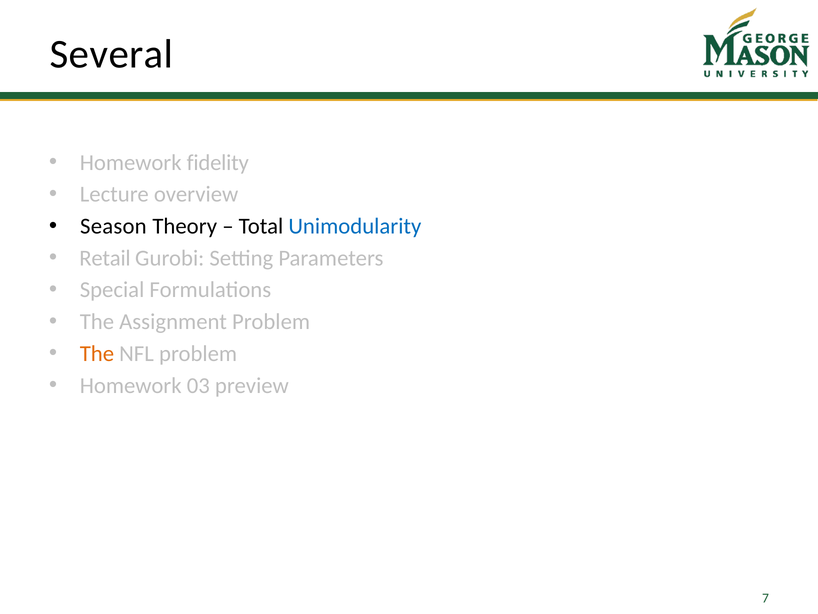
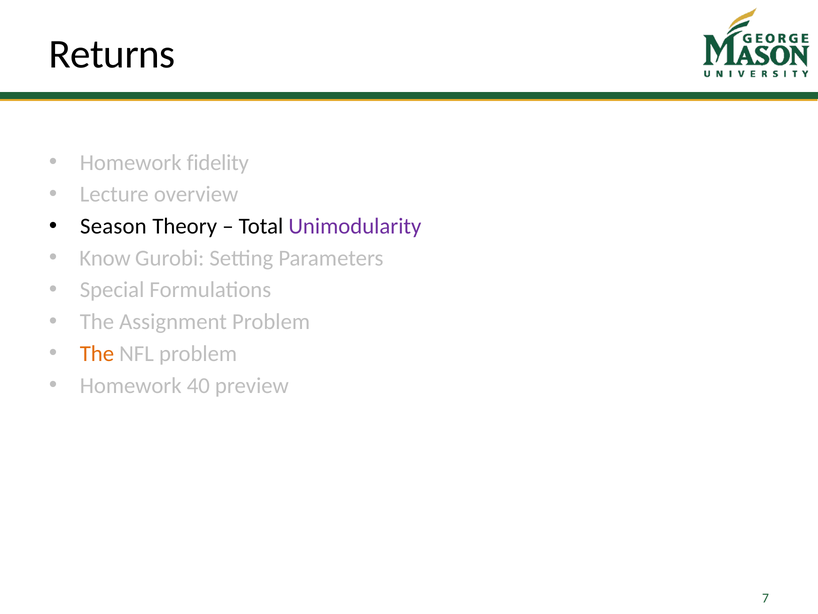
Several: Several -> Returns (112, 54)
Unimodularity colour: blue -> purple (355, 226)
Retail: Retail -> Know (105, 258)
03: 03 -> 40 (198, 385)
